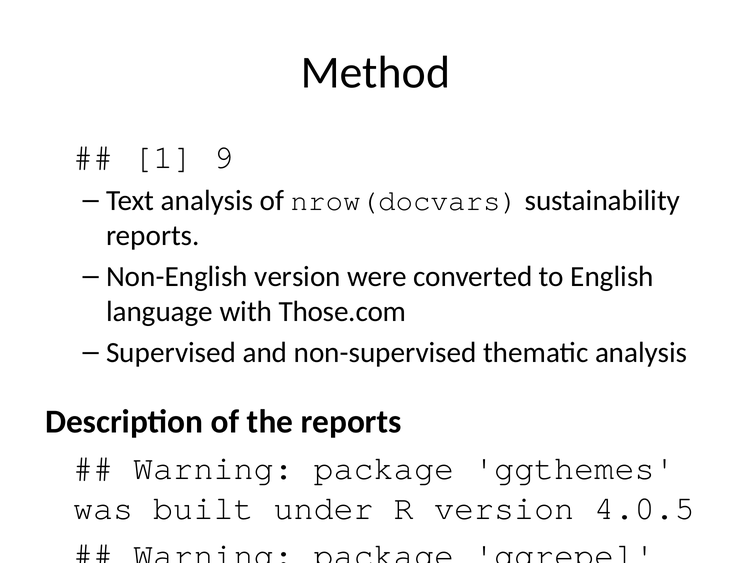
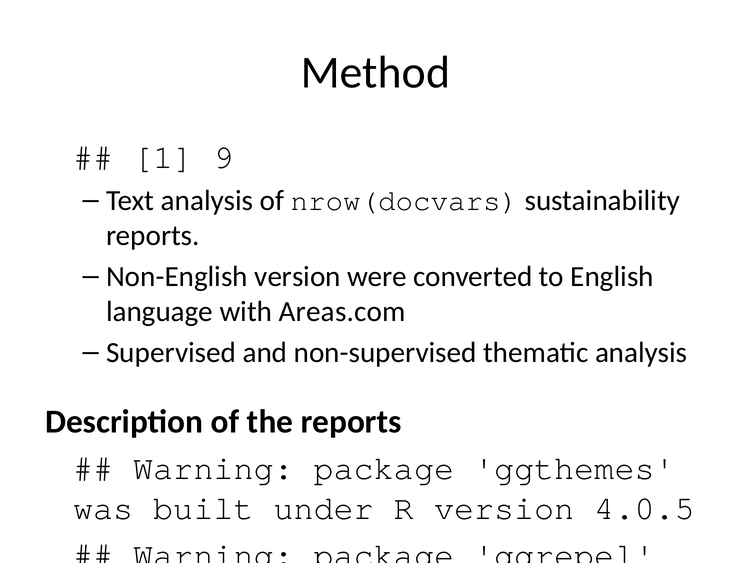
Those.com: Those.com -> Areas.com (342, 312)
